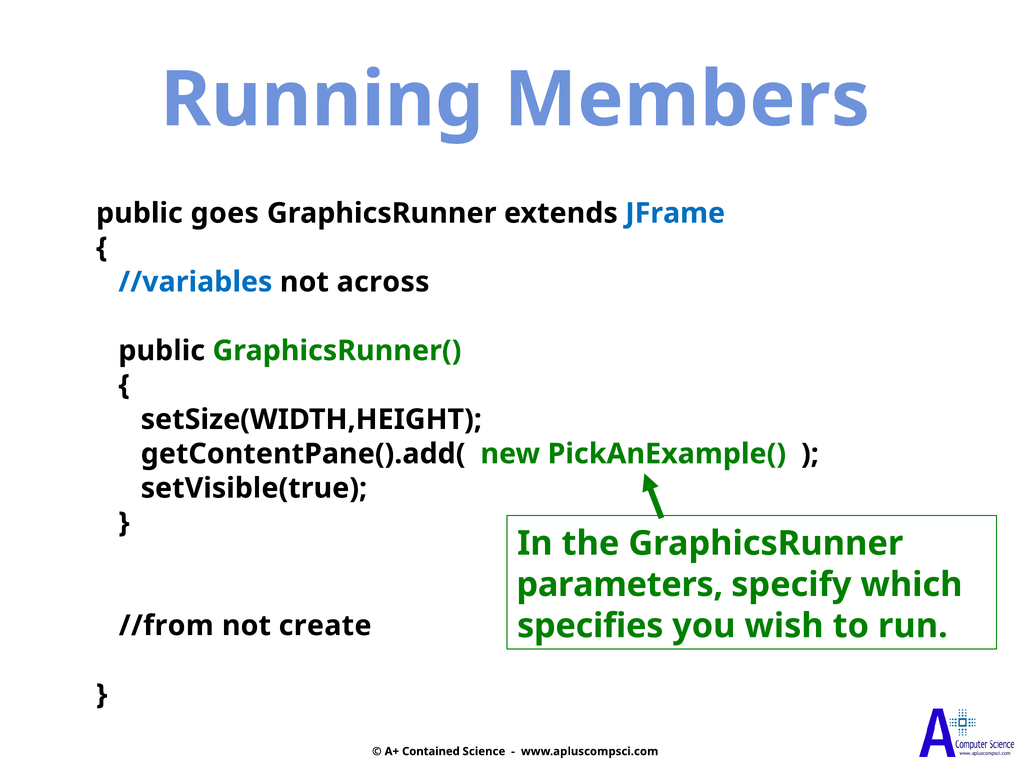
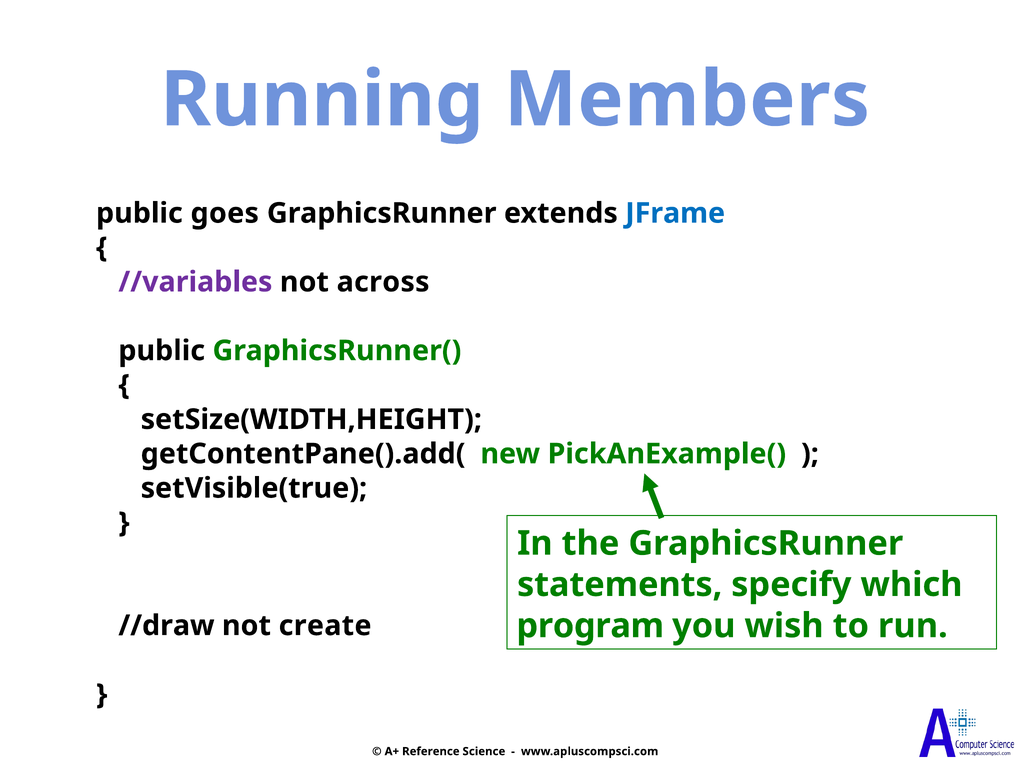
//variables colour: blue -> purple (195, 282)
parameters: parameters -> statements (620, 585)
specifies: specifies -> program (590, 626)
//from: //from -> //draw (166, 626)
Contained: Contained -> Reference (431, 752)
